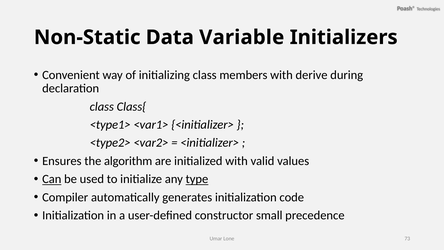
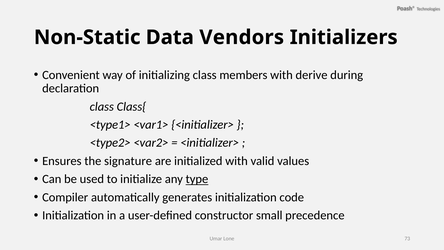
Variable: Variable -> Vendors (242, 37)
algorithm: algorithm -> signature (128, 161)
Can underline: present -> none (52, 179)
